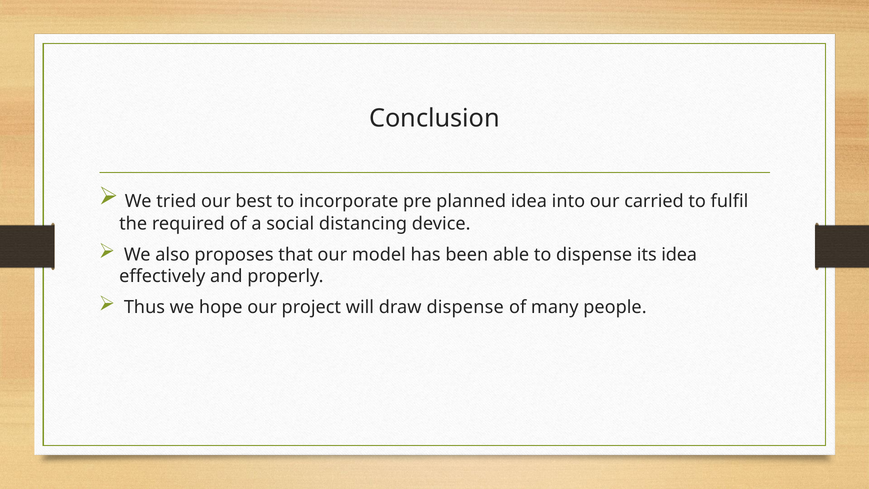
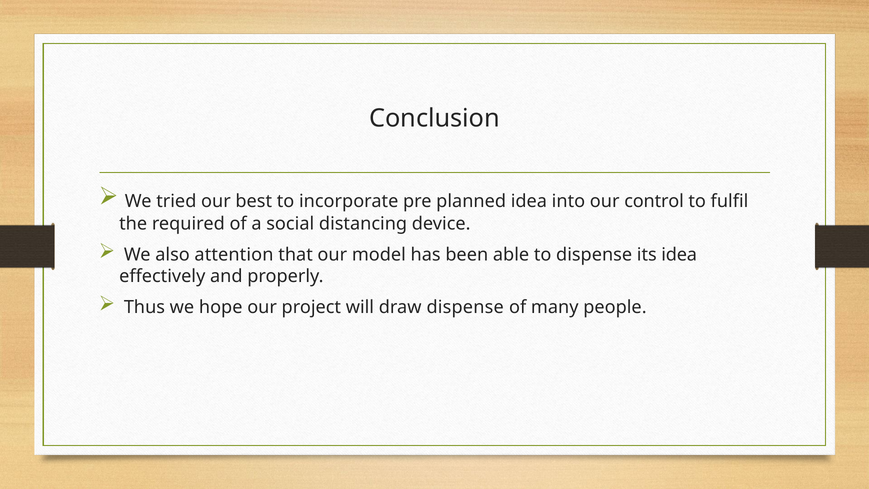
carried: carried -> control (654, 201)
proposes: proposes -> attention (234, 255)
